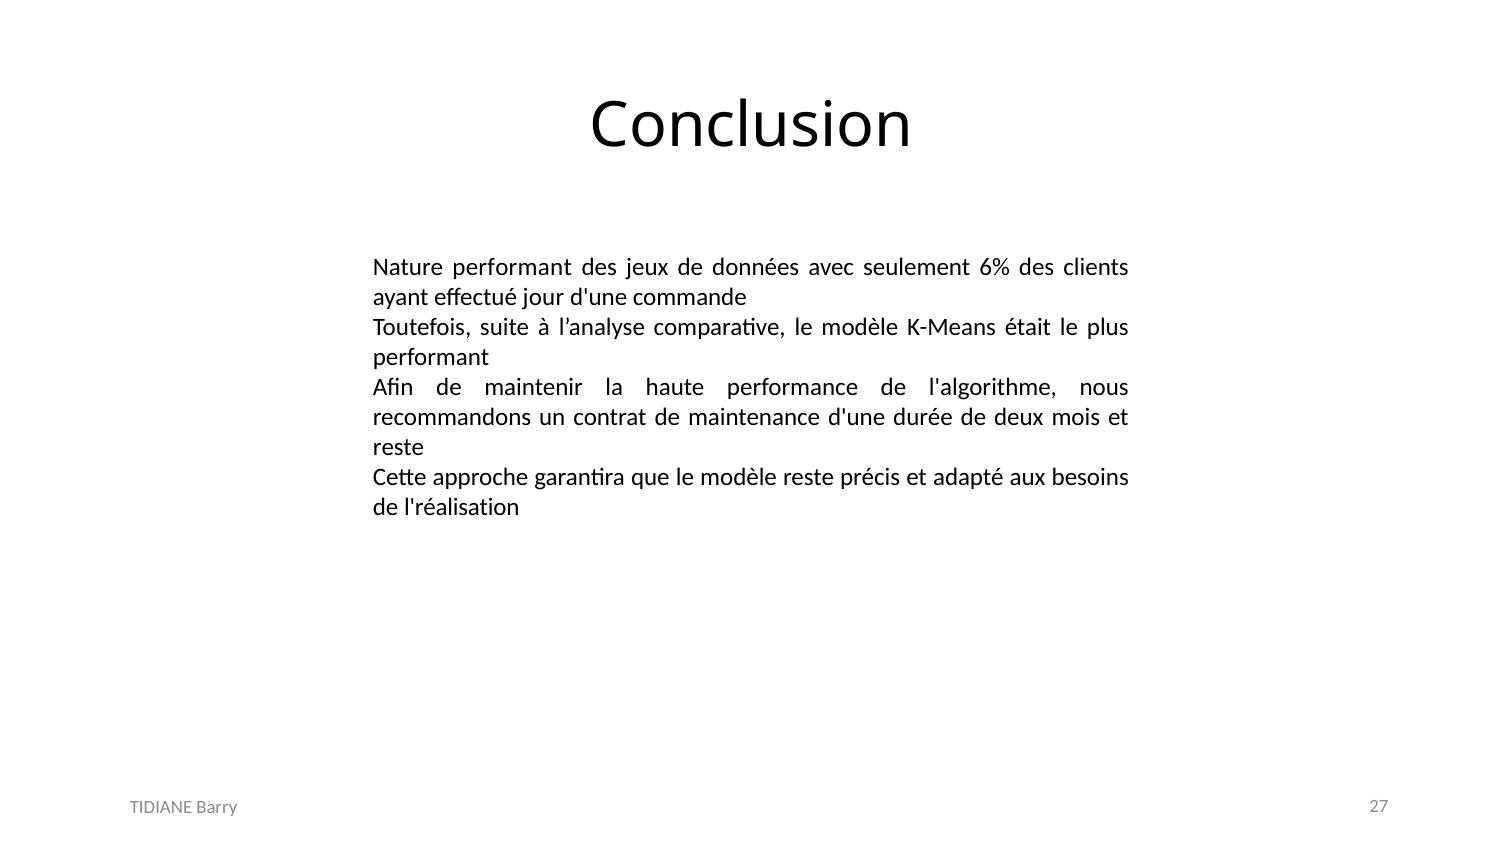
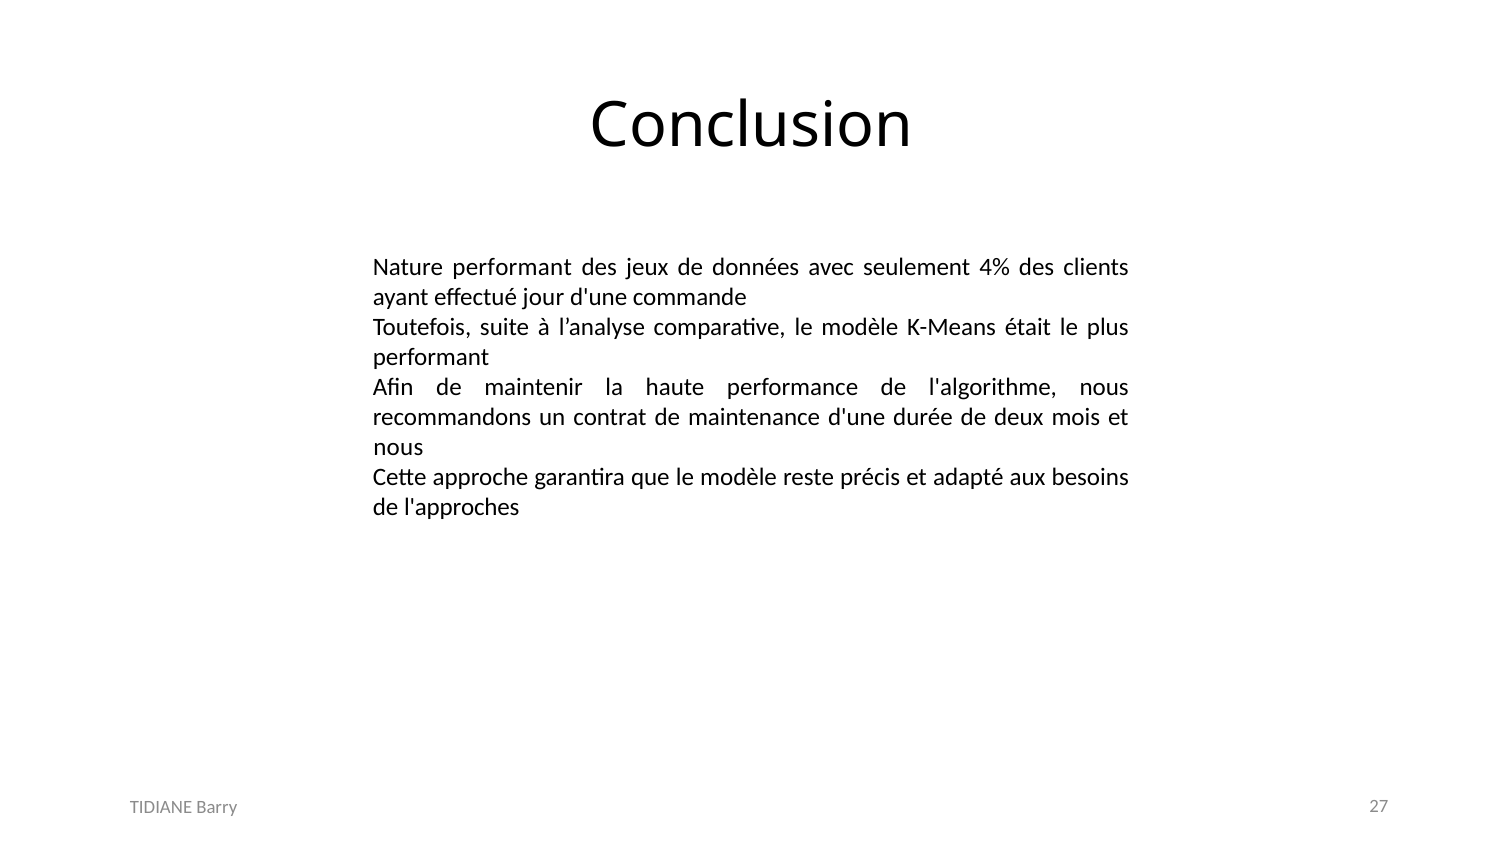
6%: 6% -> 4% (995, 268)
reste: reste -> nous (398, 448)
l'réalisation: l'réalisation -> l'approches (462, 508)
